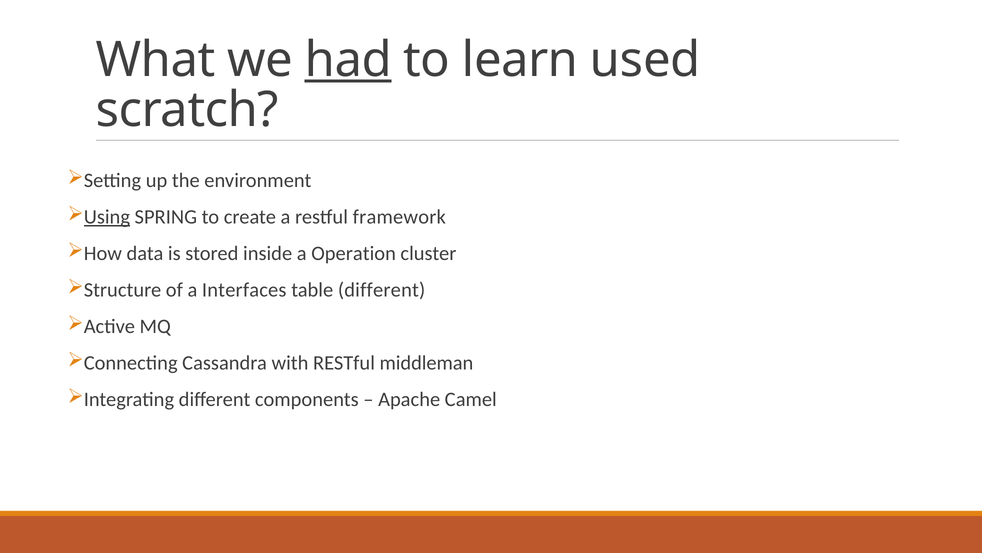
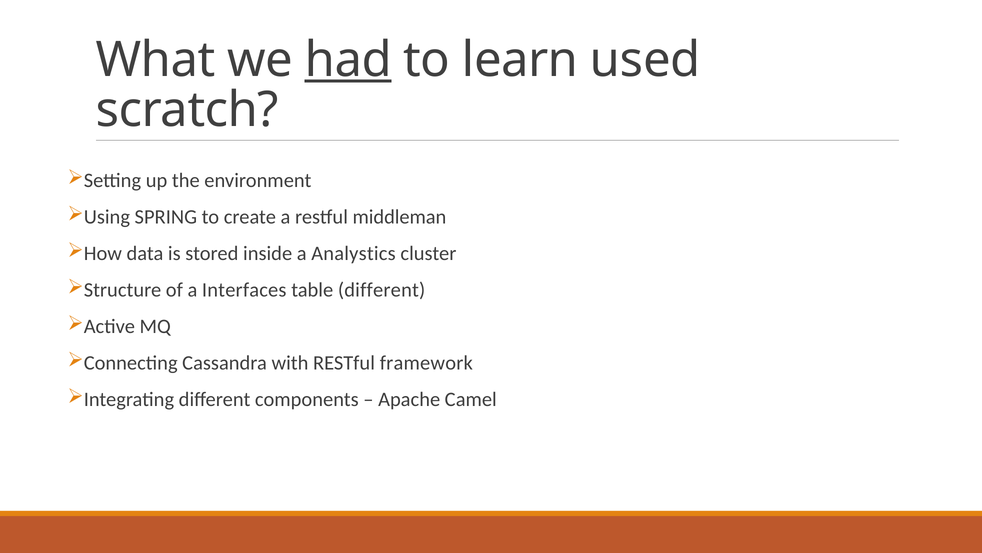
Using underline: present -> none (107, 217)
framework: framework -> middleman (399, 217)
Operation: Operation -> Analystics (353, 253)
middleman: middleman -> framework (426, 362)
